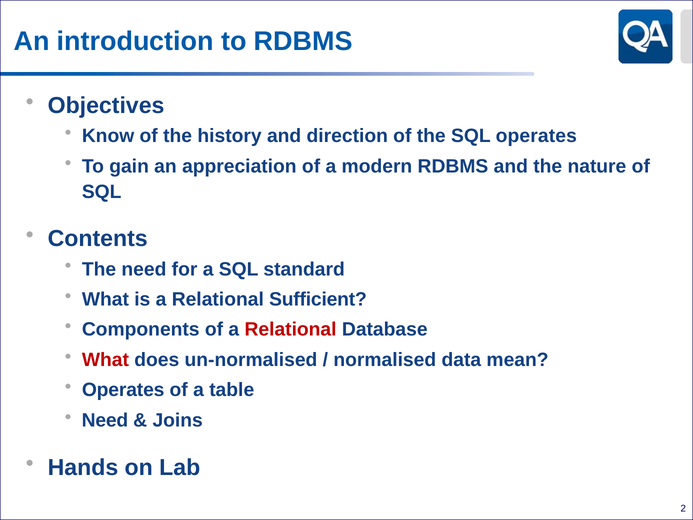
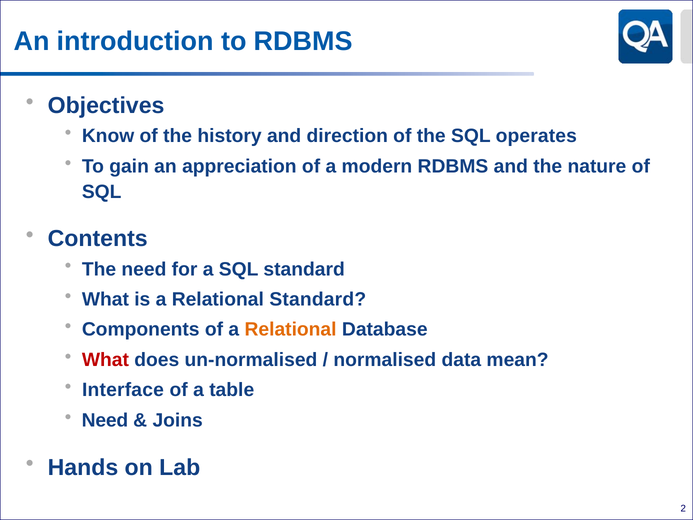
Relational Sufficient: Sufficient -> Standard (318, 299)
Relational colour: red -> orange (291, 329)
Operates: Operates -> Interface (123, 390)
